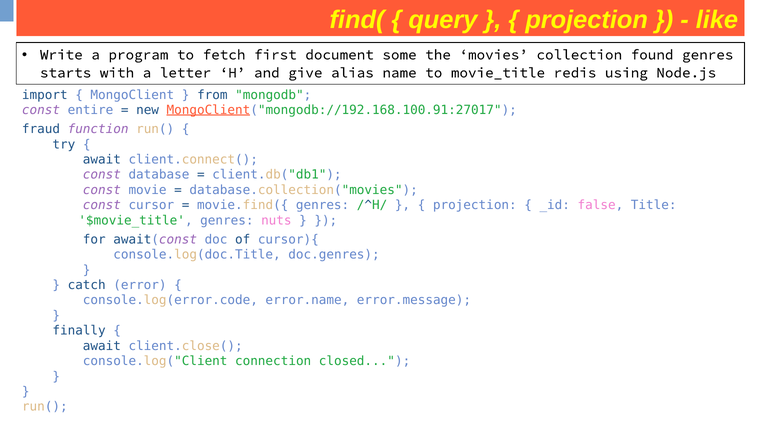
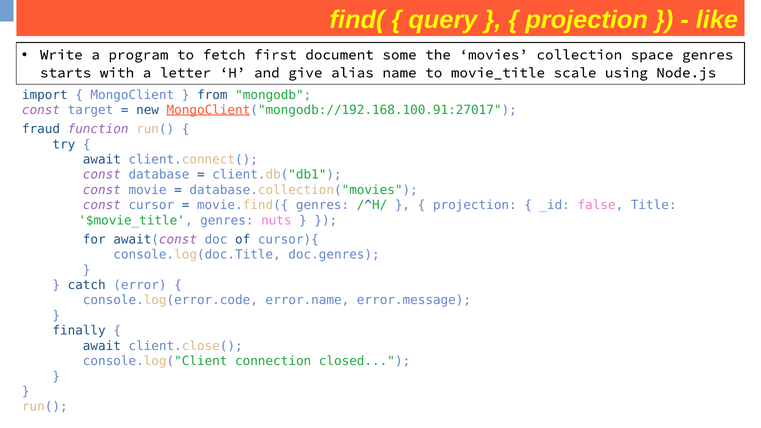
found: found -> space (652, 55)
redis: redis -> scale (575, 73)
entire: entire -> target (90, 110)
